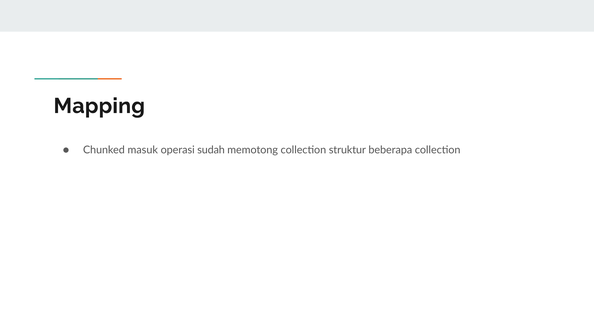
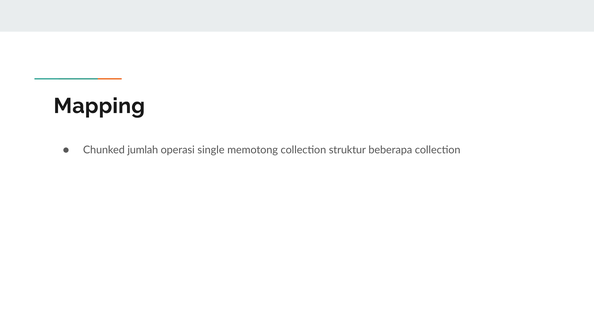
masuk: masuk -> jumlah (143, 150)
sudah: sudah -> single (211, 150)
